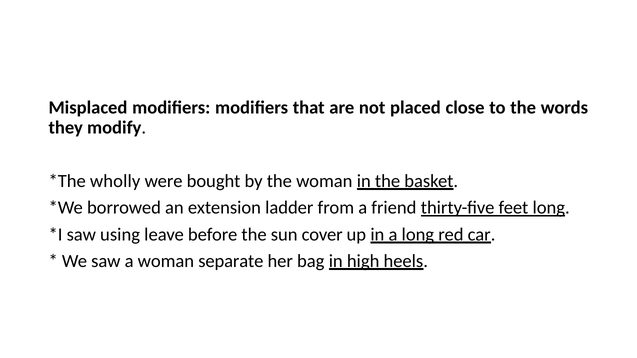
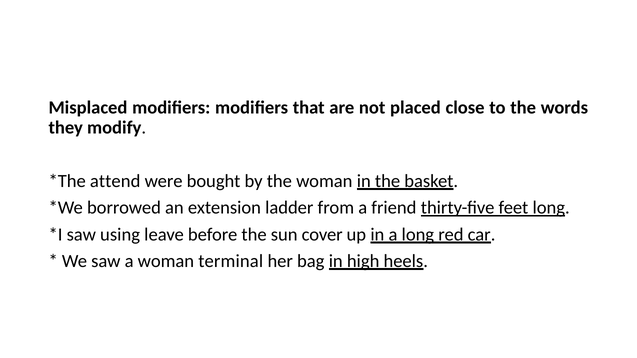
wholly: wholly -> attend (115, 181)
separate: separate -> terminal (231, 261)
